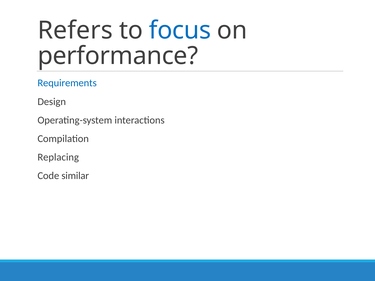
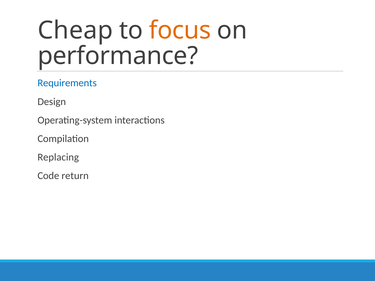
Refers: Refers -> Cheap (75, 31)
focus colour: blue -> orange (180, 31)
similar: similar -> return (75, 176)
